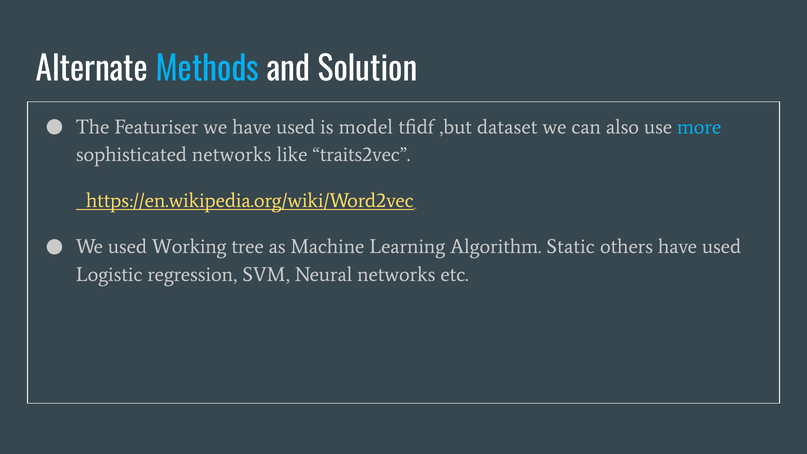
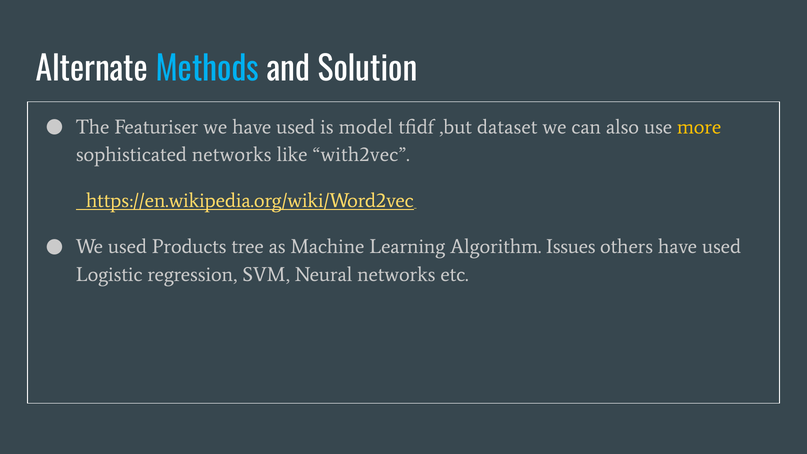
more colour: light blue -> yellow (699, 127)
traits2vec: traits2vec -> with2vec (361, 155)
Working: Working -> Products (189, 247)
Static: Static -> Issues (571, 247)
